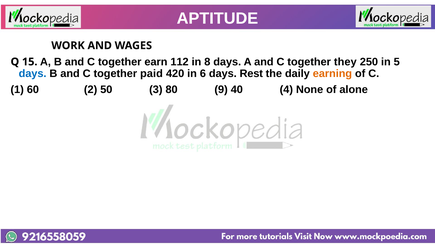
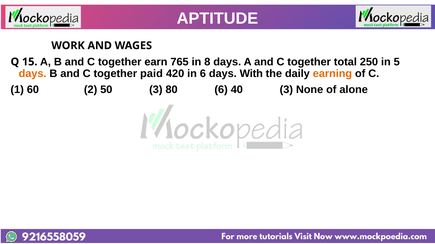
112: 112 -> 765 (180, 62)
they: they -> total (345, 62)
days colour: blue -> orange (33, 74)
Rest: Rest -> With (251, 74)
80 9: 9 -> 6 (221, 90)
40 4: 4 -> 3 (286, 90)
